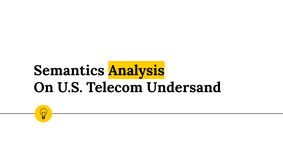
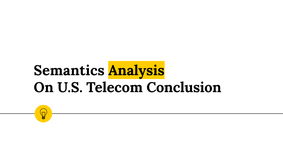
Undersand: Undersand -> Conclusion (184, 88)
